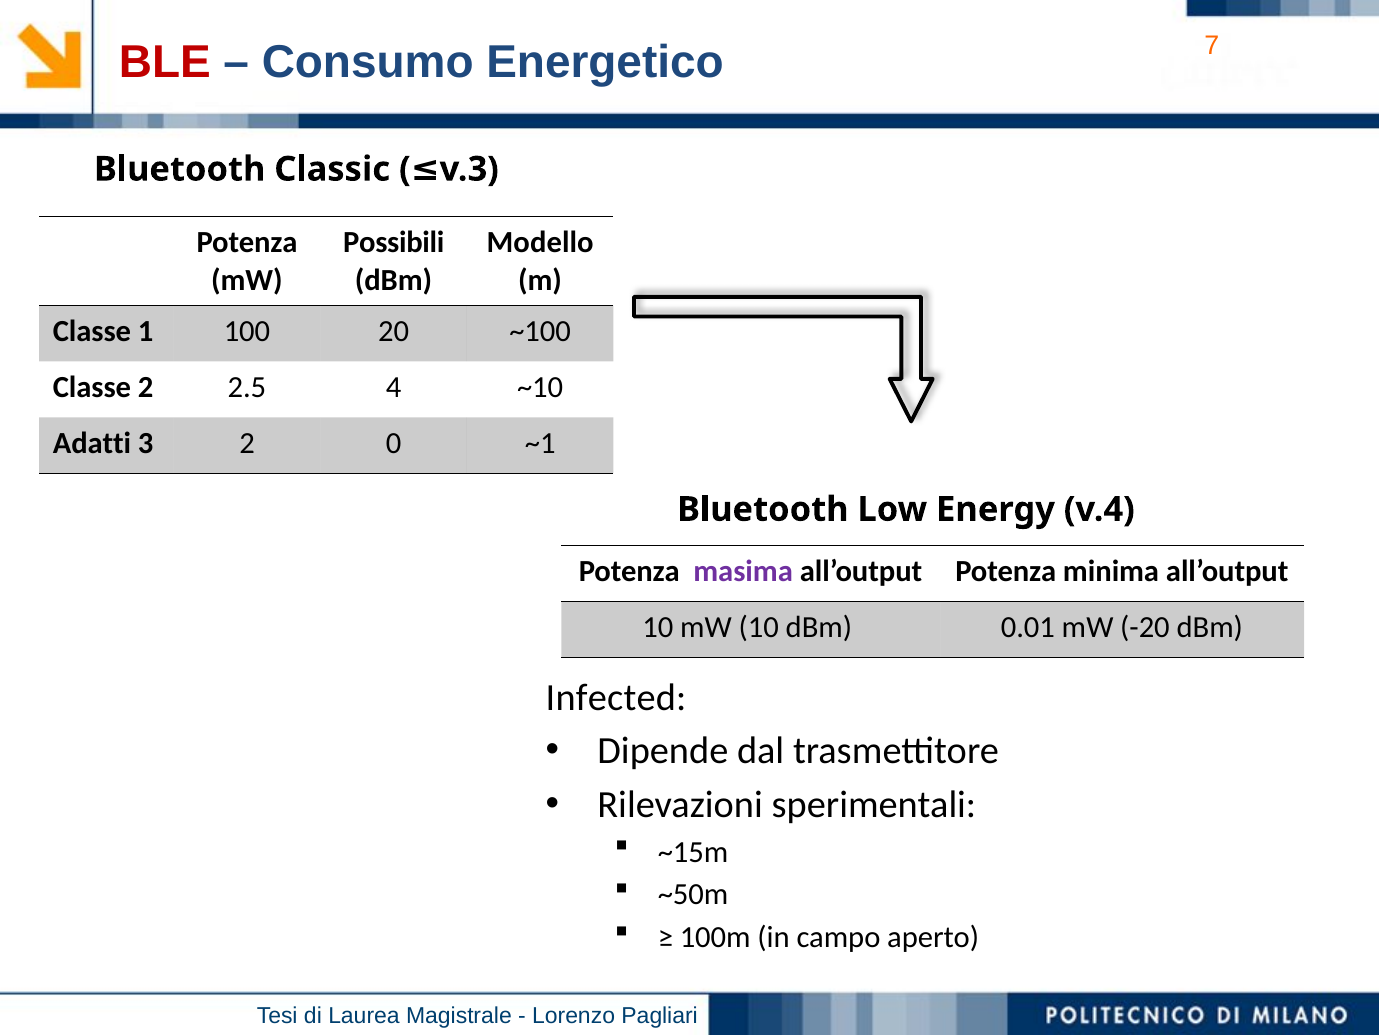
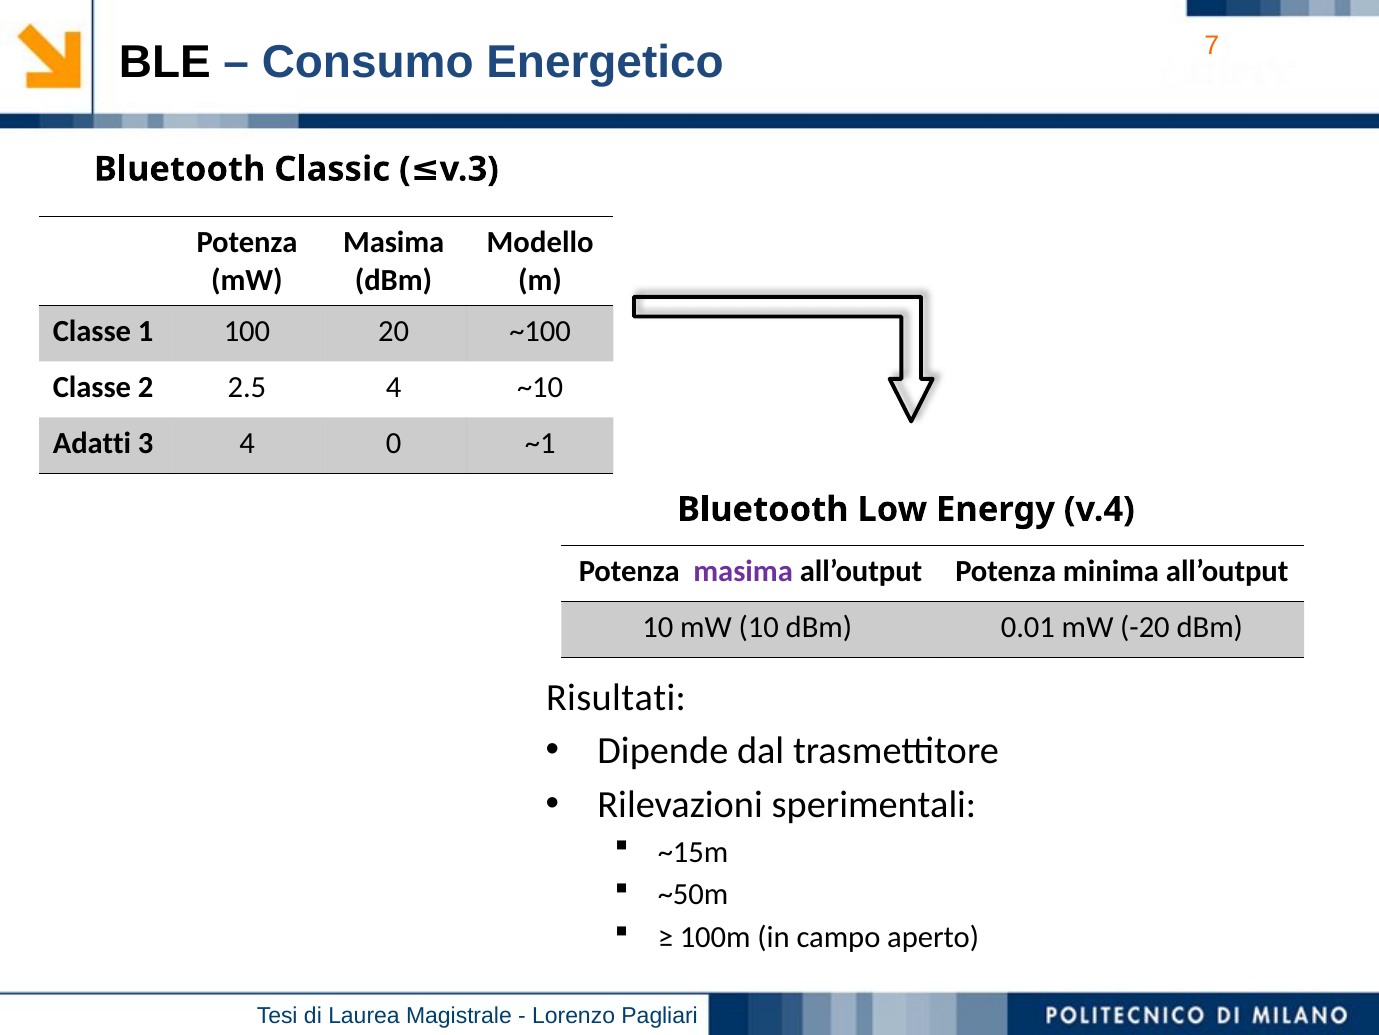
BLE colour: red -> black (165, 62)
Possibili: Possibili -> Masima (394, 242)
3 2: 2 -> 4 (247, 443)
Infected: Infected -> Risultati (616, 697)
